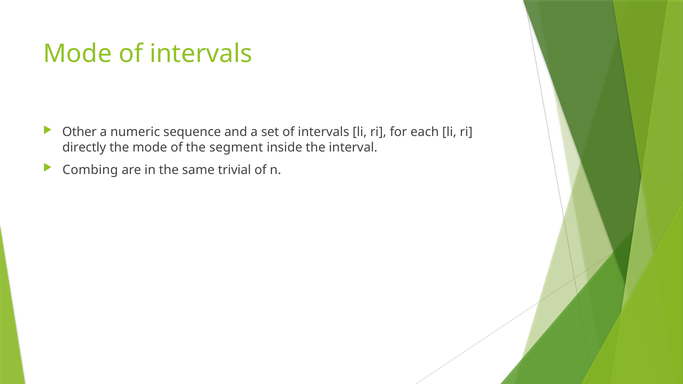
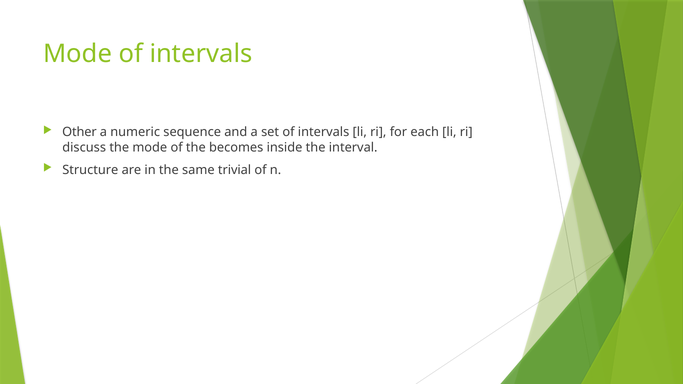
directly: directly -> discuss (84, 148)
segment: segment -> becomes (236, 148)
Combing: Combing -> Structure (90, 170)
